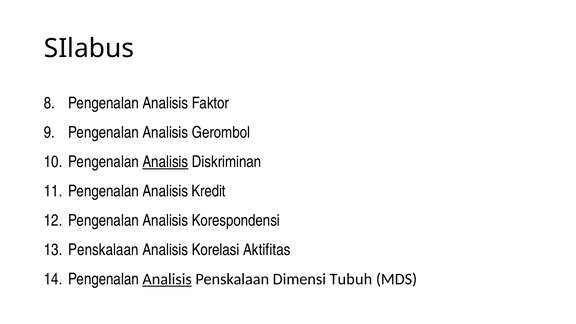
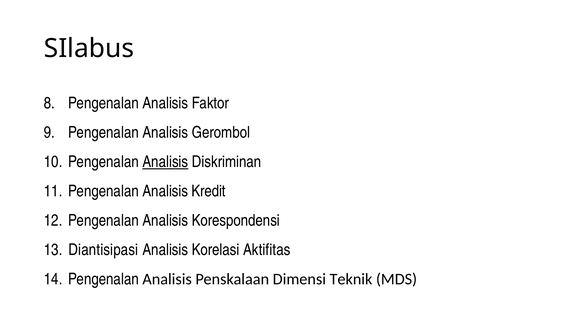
Penskalaan: Penskalaan -> Diantisipasi (103, 250)
Analisis underline: present -> none (167, 279)
Tubuh: Tubuh -> Teknik (351, 279)
